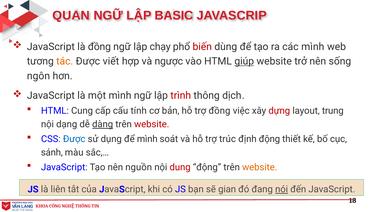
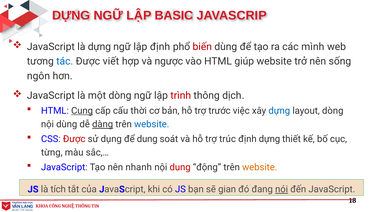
QUAN: QUAN -> DỰNG (71, 15)
là đồng: đồng -> dựng (99, 47)
lập chạy: chạy -> định (160, 47)
tác colour: orange -> blue (65, 61)
giúp underline: present -> none (244, 61)
một mình: mình -> dòng (120, 96)
Cung underline: none -> present (82, 111)
tính: tính -> thời (139, 111)
trợ đồng: đồng -> trước (220, 111)
dựng colour: red -> blue (279, 111)
layout trung: trung -> dòng (333, 111)
nội dạng: dạng -> dùng (67, 124)
website colour: red -> blue (152, 124)
Được colour: blue -> red (74, 139)
để mình: mình -> dung (147, 139)
định động: động -> dựng (269, 139)
sánh: sánh -> từng (52, 153)
nguồn: nguồn -> nhanh (139, 167)
liên: liên -> tích (58, 189)
